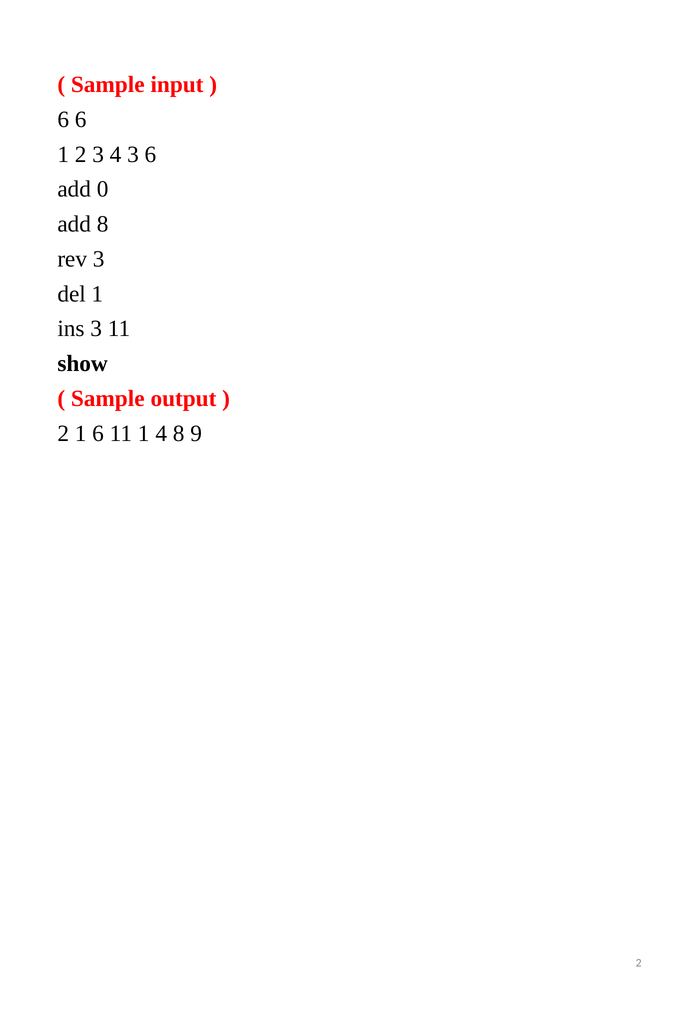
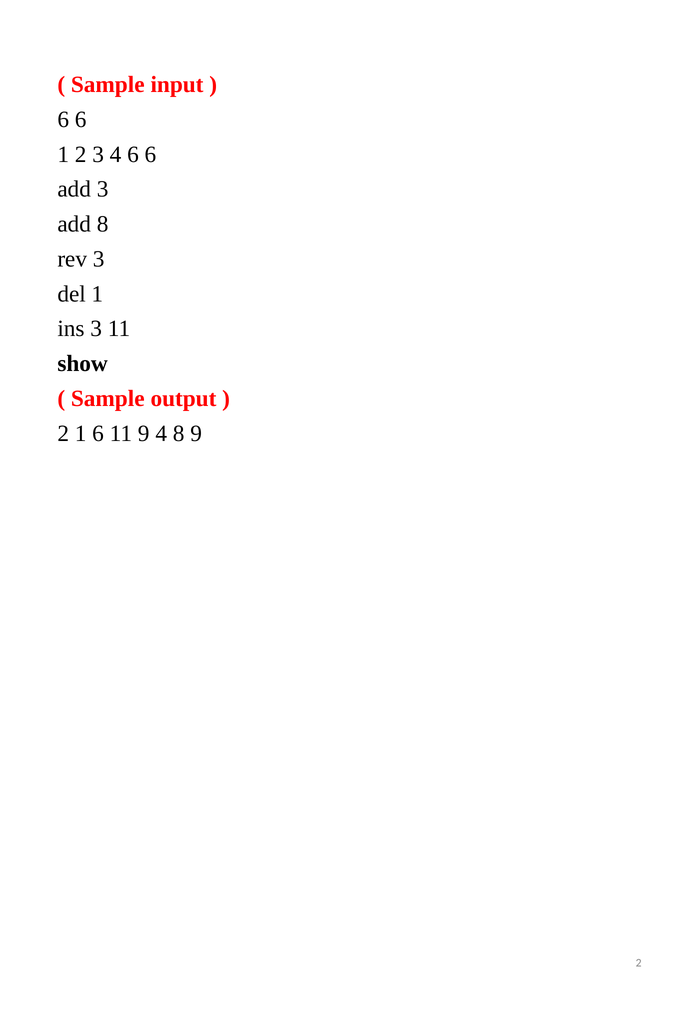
4 3: 3 -> 6 (133, 155)
add 0: 0 -> 3 (103, 189)
11 1: 1 -> 9 (144, 434)
